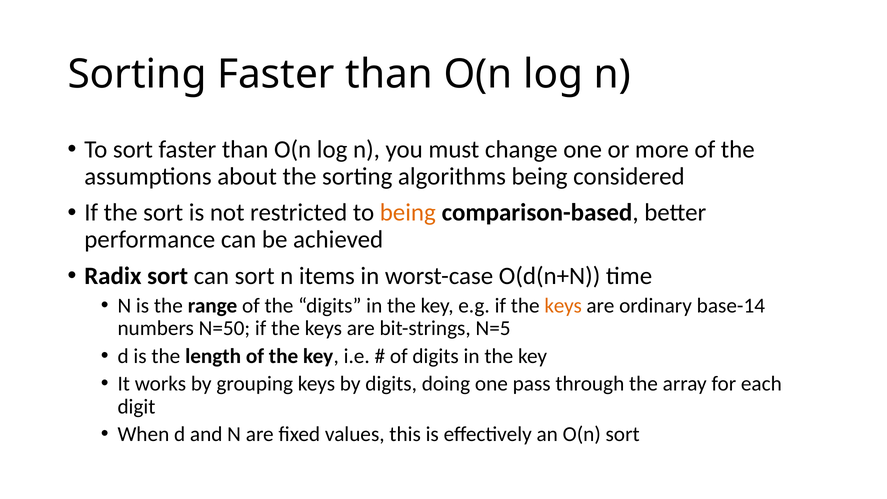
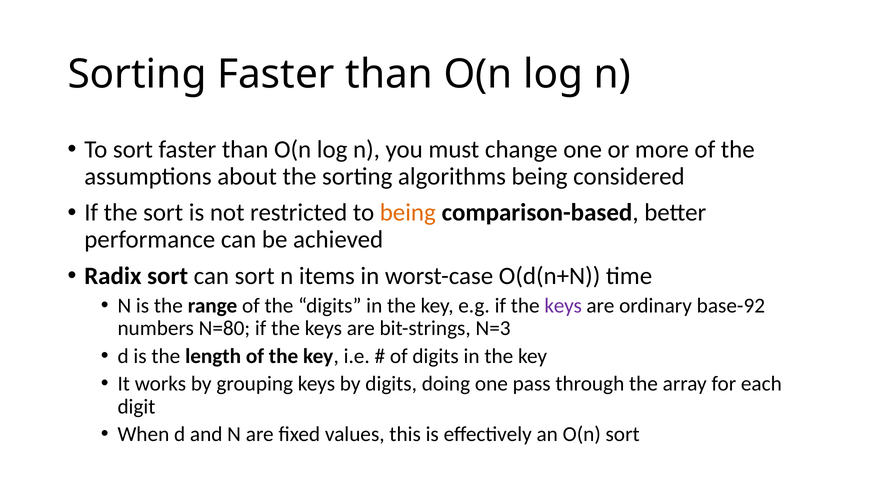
keys colour: orange -> purple (563, 305)
base-14: base-14 -> base-92 (731, 305)
N=50: N=50 -> N=80 (224, 328)
N=5: N=5 -> N=3 (493, 328)
